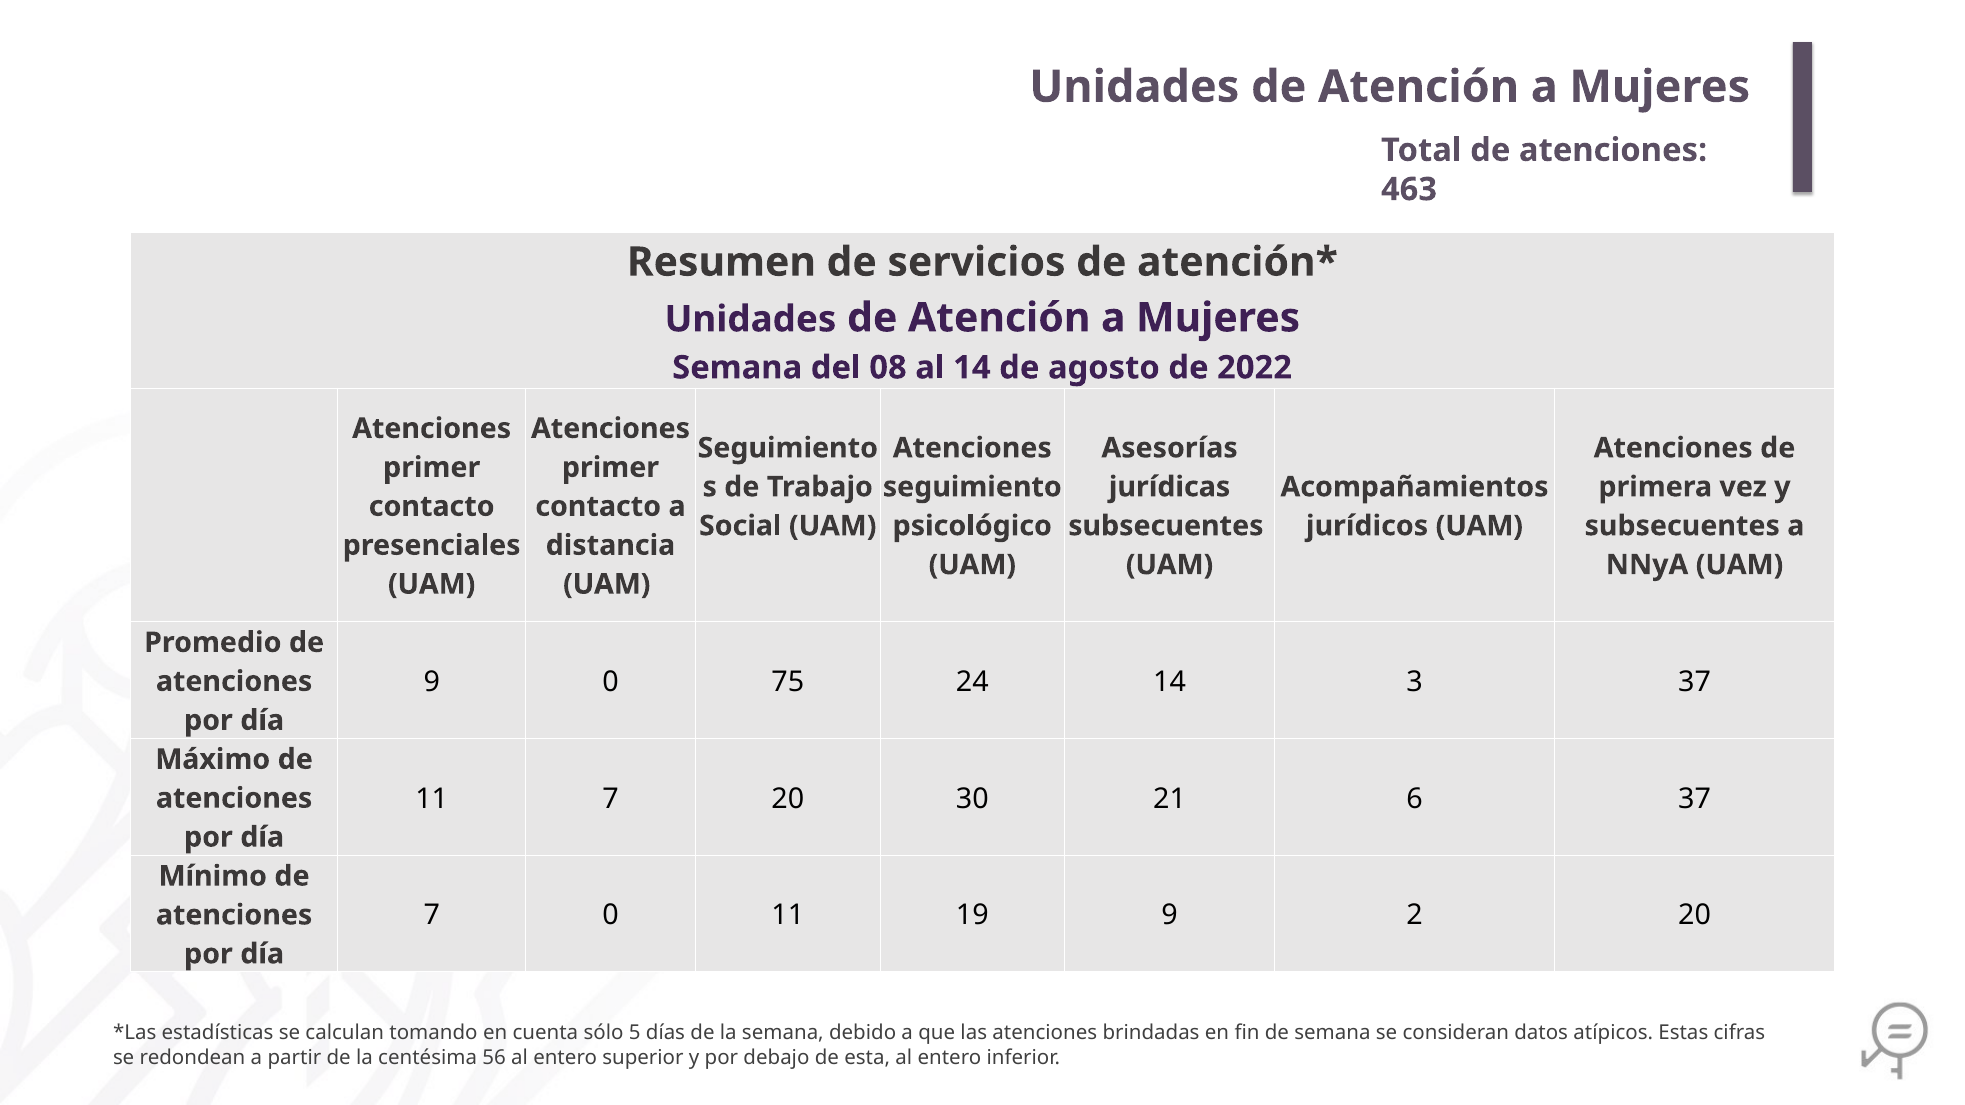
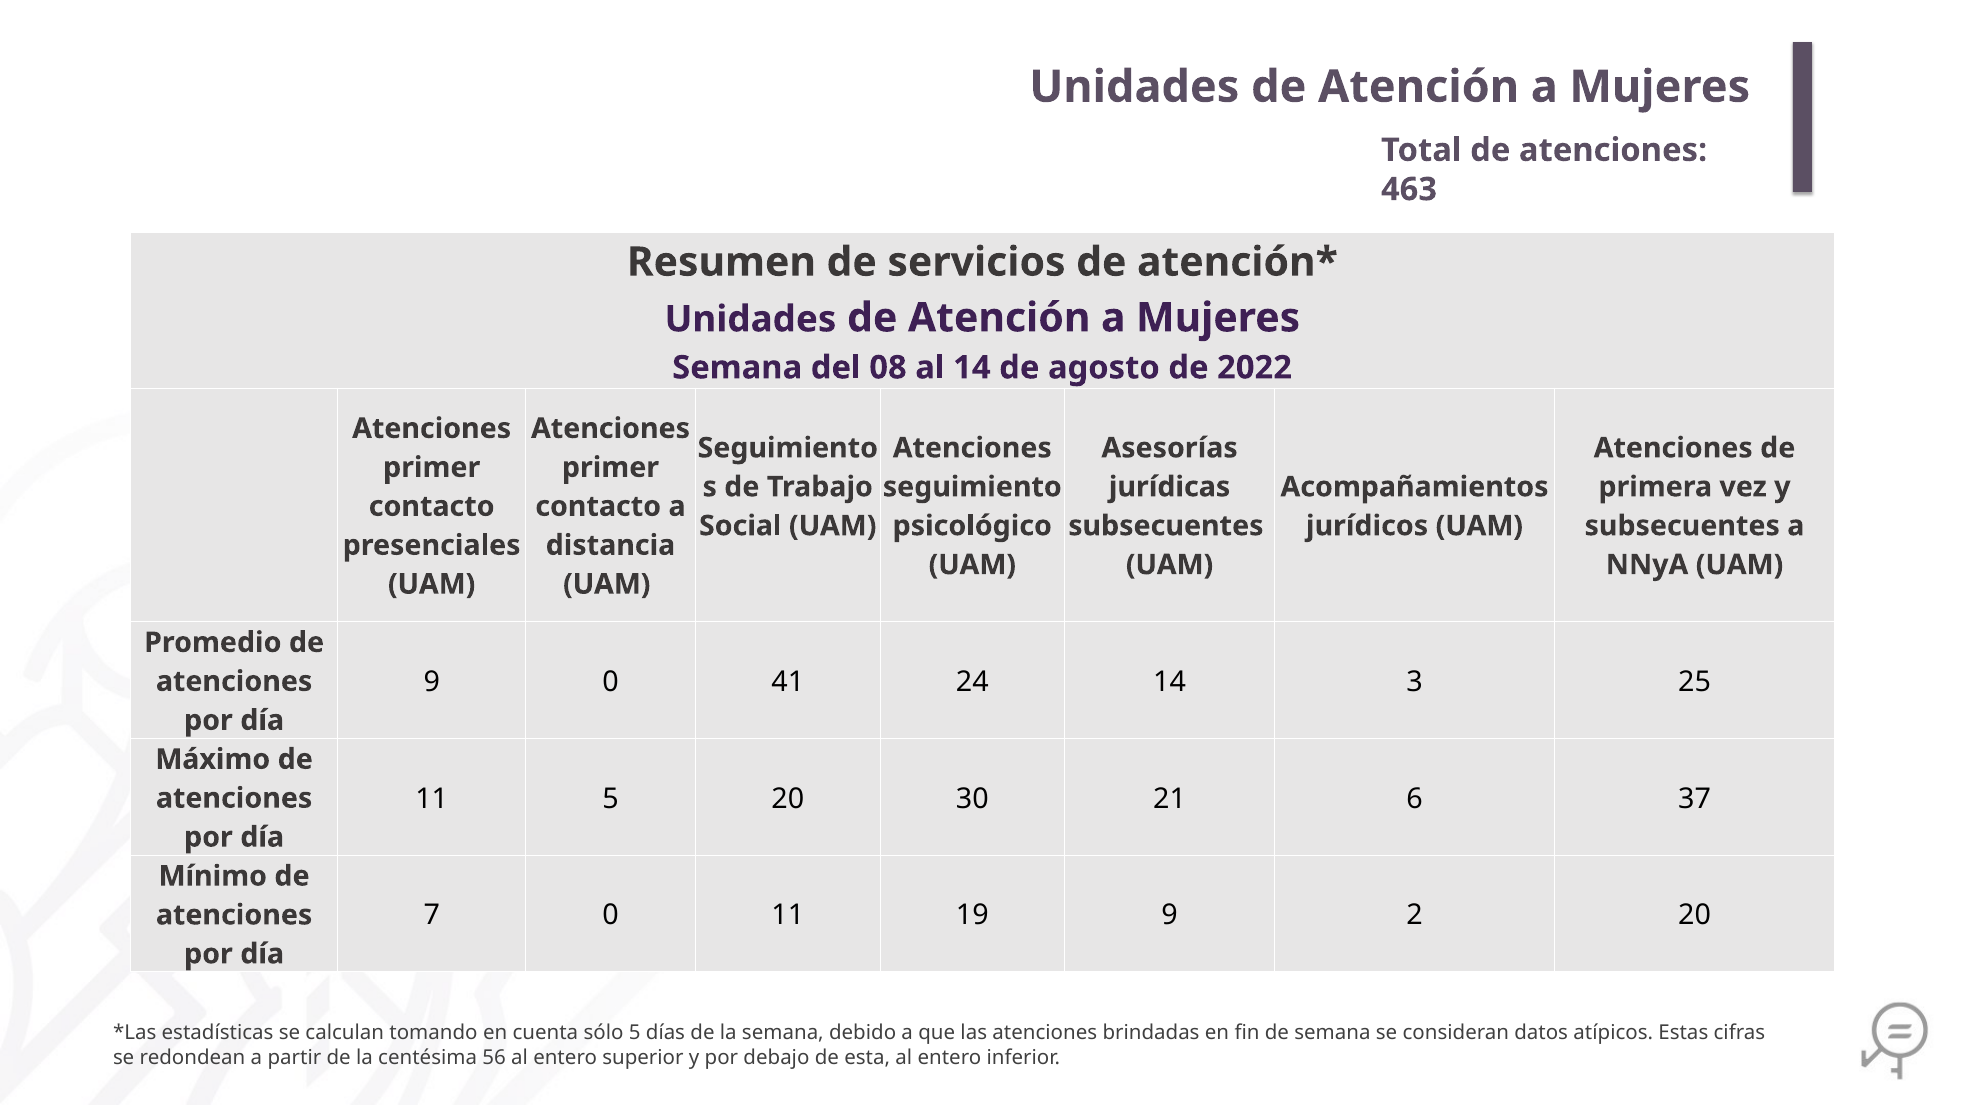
75: 75 -> 41 (788, 682)
3 37: 37 -> 25 (1695, 682)
11 7: 7 -> 5 (611, 799)
